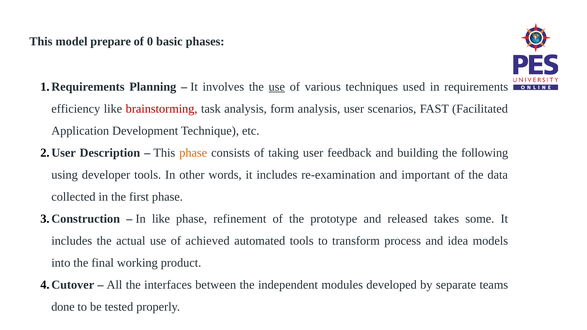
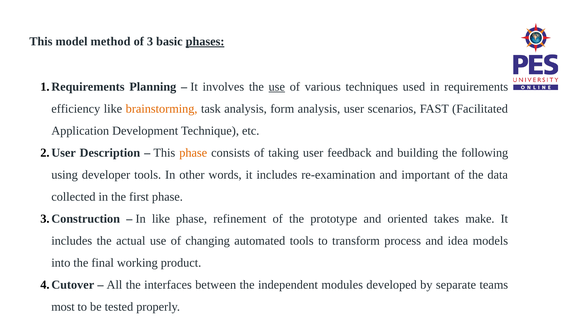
prepare: prepare -> method (111, 42)
0: 0 -> 3 (150, 42)
phases underline: none -> present (205, 42)
brainstorming colour: red -> orange (162, 109)
released: released -> oriented (408, 219)
some: some -> make (480, 219)
achieved: achieved -> changing (208, 241)
done: done -> most (63, 307)
